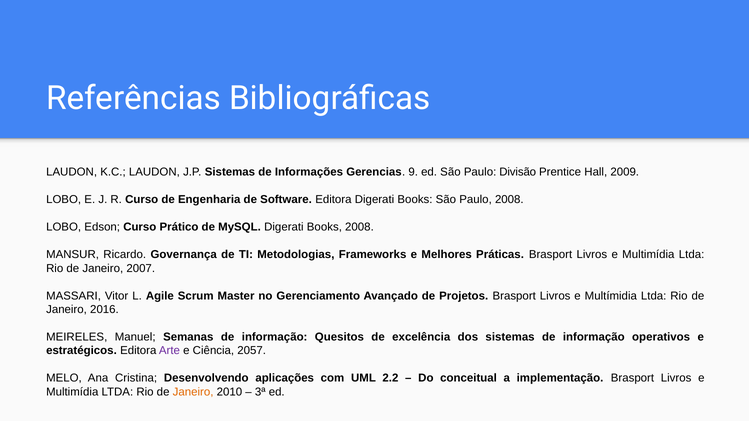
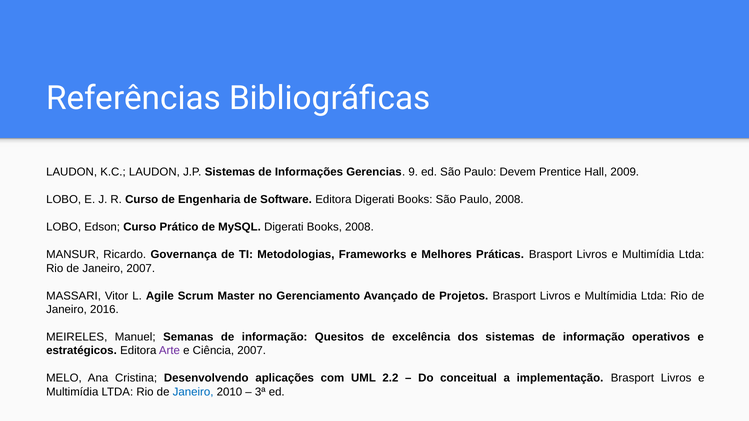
Divisão: Divisão -> Devem (518, 172)
Ciência 2057: 2057 -> 2007 (252, 351)
Janeiro colour: orange -> blue (193, 392)
